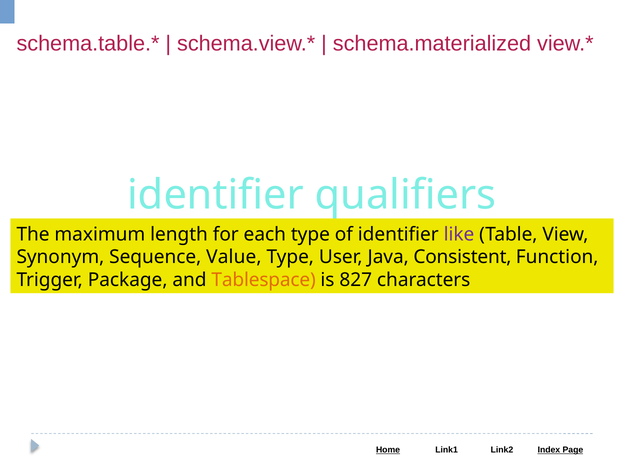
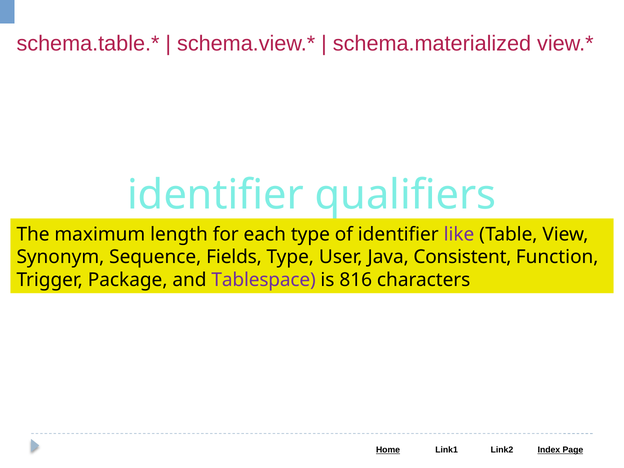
Value: Value -> Fields (234, 257)
Tablespace colour: orange -> purple (264, 280)
827: 827 -> 816 (356, 280)
